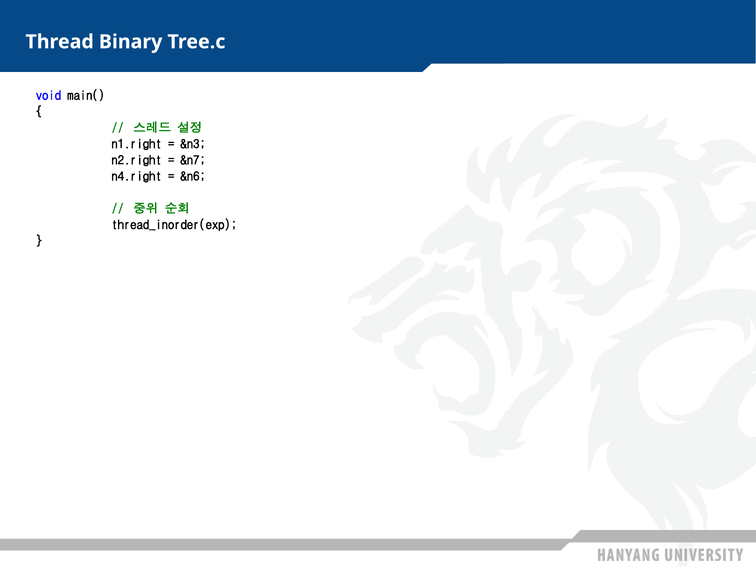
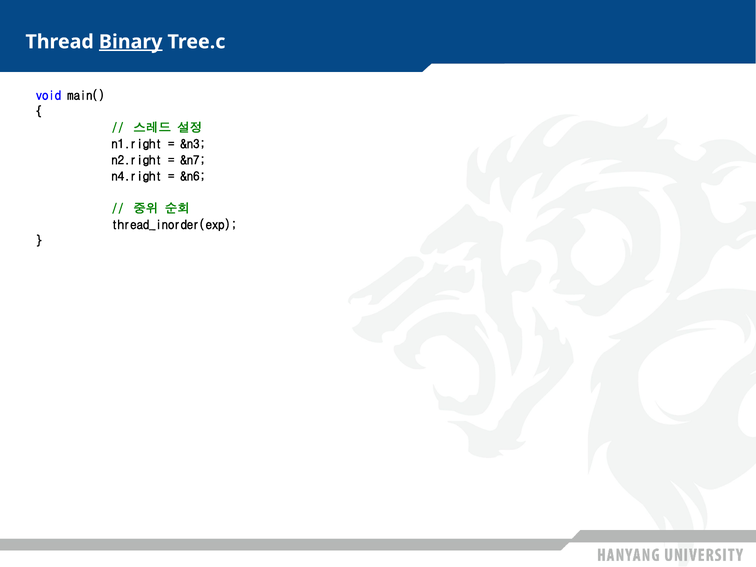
Binary underline: none -> present (131, 42)
